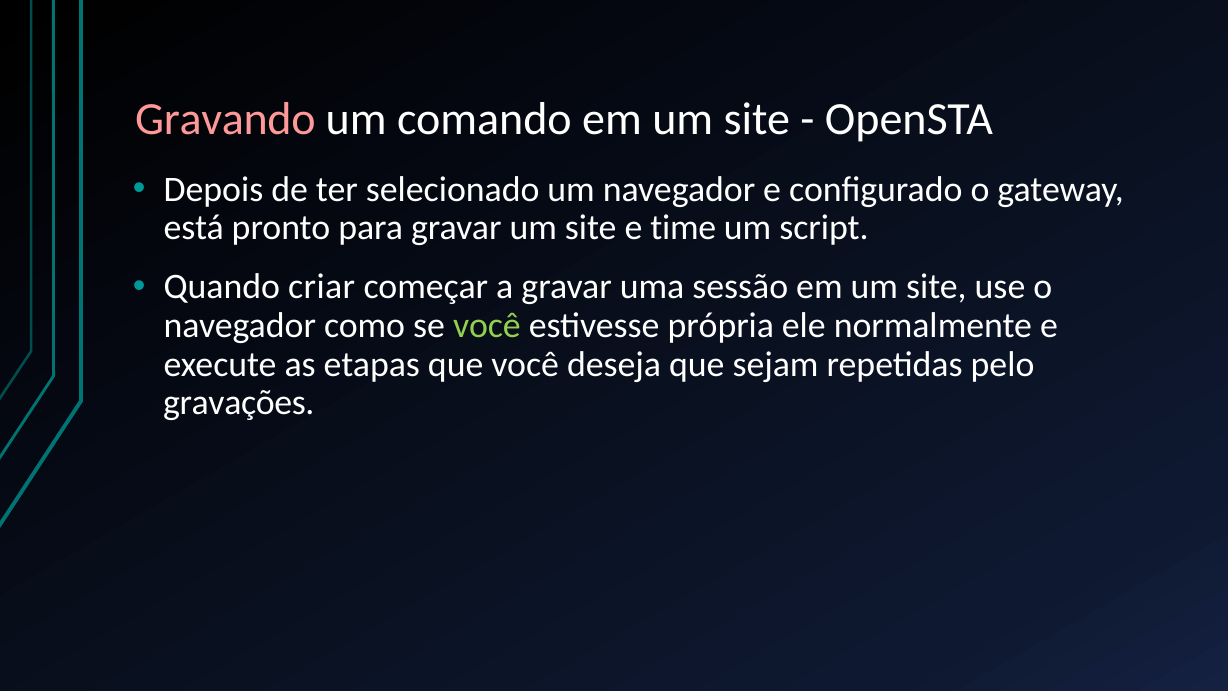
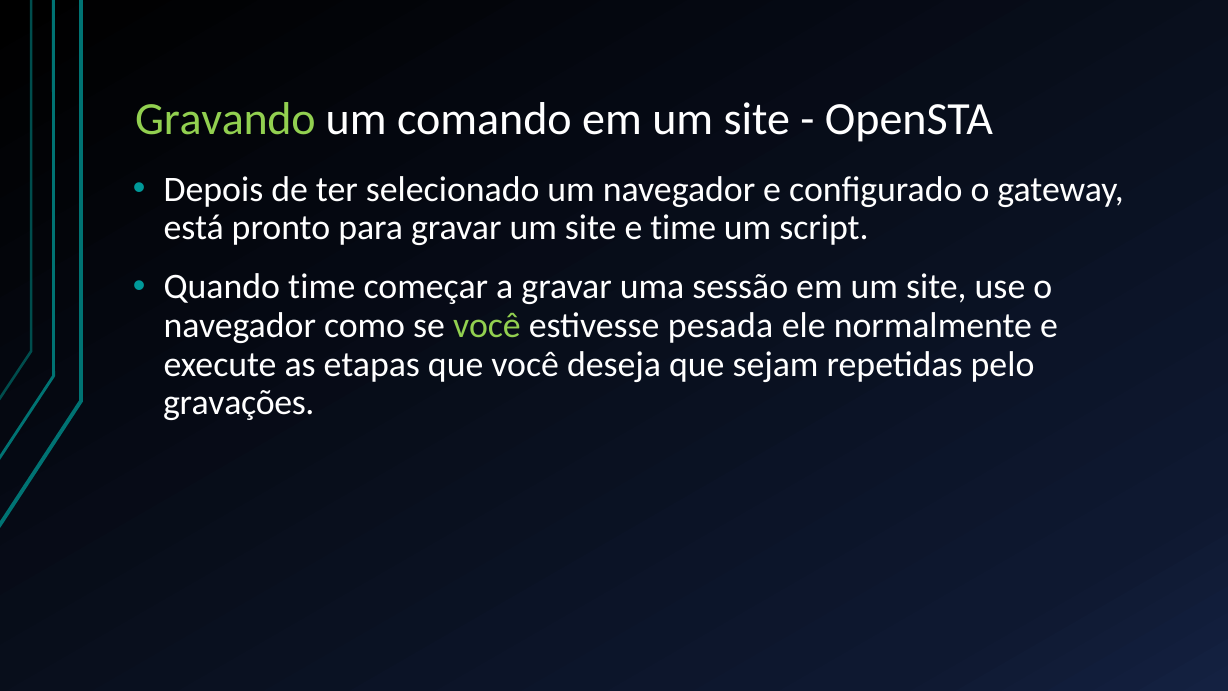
Gravando colour: pink -> light green (225, 120)
Quando criar: criar -> time (322, 287)
própria: própria -> pesada (721, 326)
